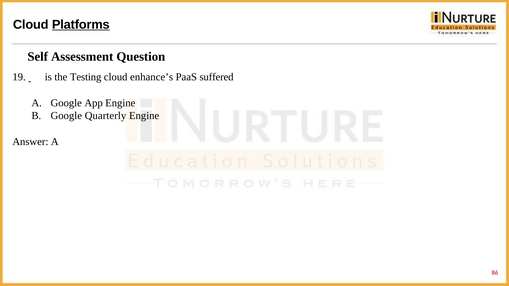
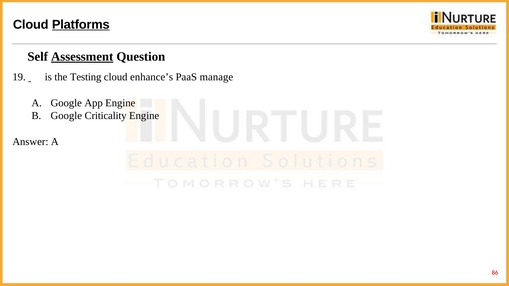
Assessment underline: none -> present (82, 57)
suffered: suffered -> manage (216, 77)
Quarterly: Quarterly -> Criticality (106, 116)
